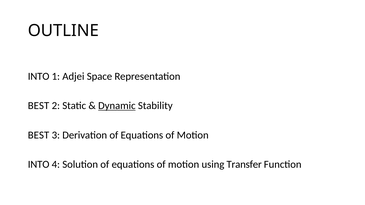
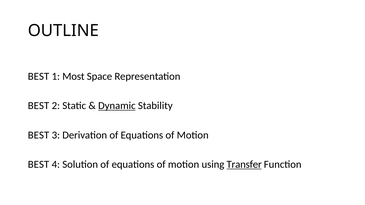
INTO: INTO -> BEST (39, 77)
Adjei: Adjei -> Most (73, 77)
INTO: INTO -> BEST (39, 165)
Transfer underline: none -> present (244, 165)
